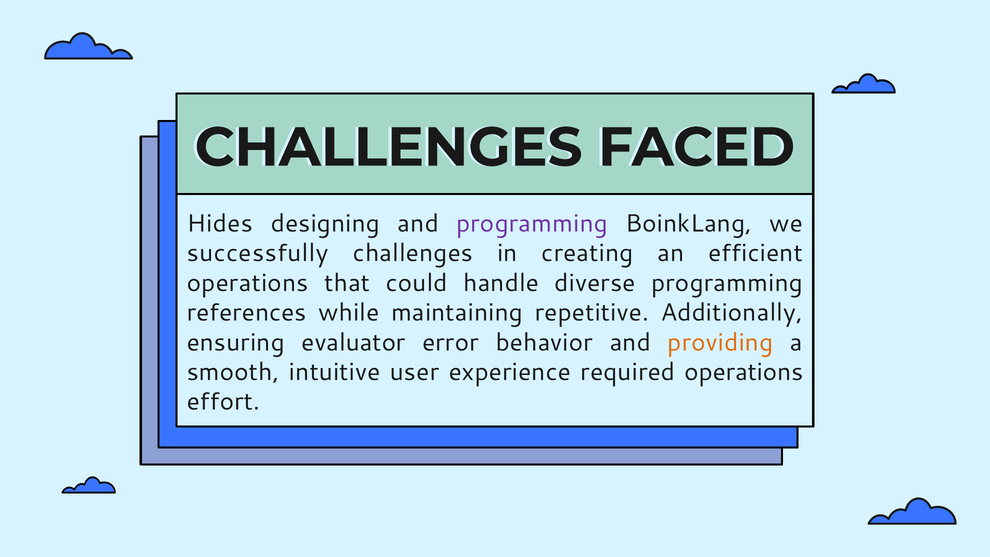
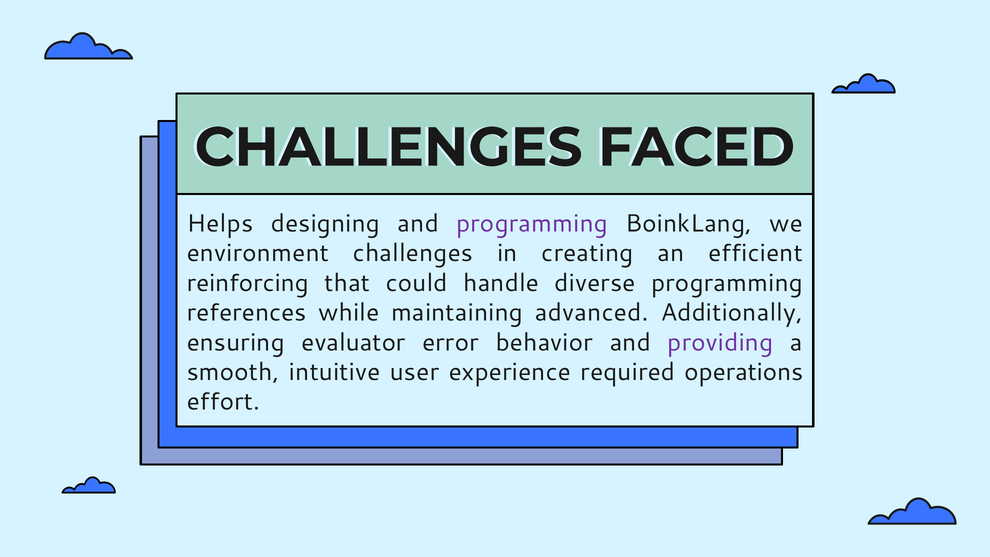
Hides: Hides -> Helps (220, 223)
successfully: successfully -> environment (258, 253)
operations: operations -> reinforcing (248, 283)
repetitive: repetitive -> advanced (592, 313)
providing colour: orange -> purple (720, 342)
